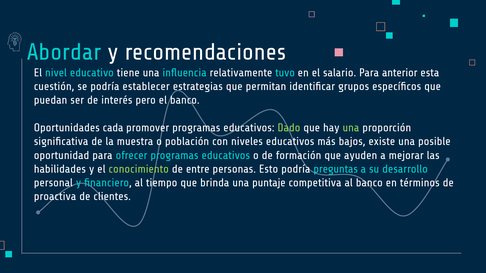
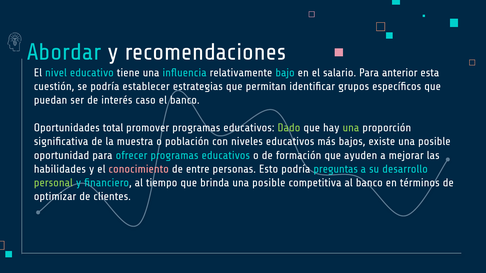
tuvo: tuvo -> bajo (285, 73)
pero: pero -> caso (146, 100)
cada: cada -> total (113, 128)
conocimiento colour: light green -> pink (139, 169)
personal colour: white -> light green (53, 183)
brinda una puntaje: puntaje -> posible (269, 183)
proactiva: proactiva -> optimizar (55, 197)
